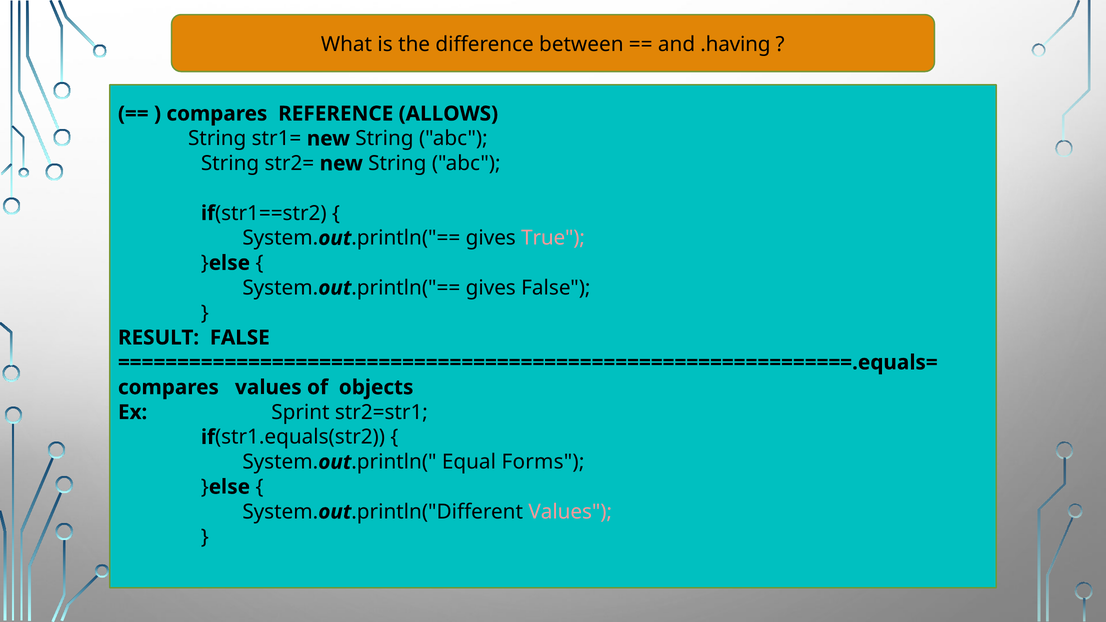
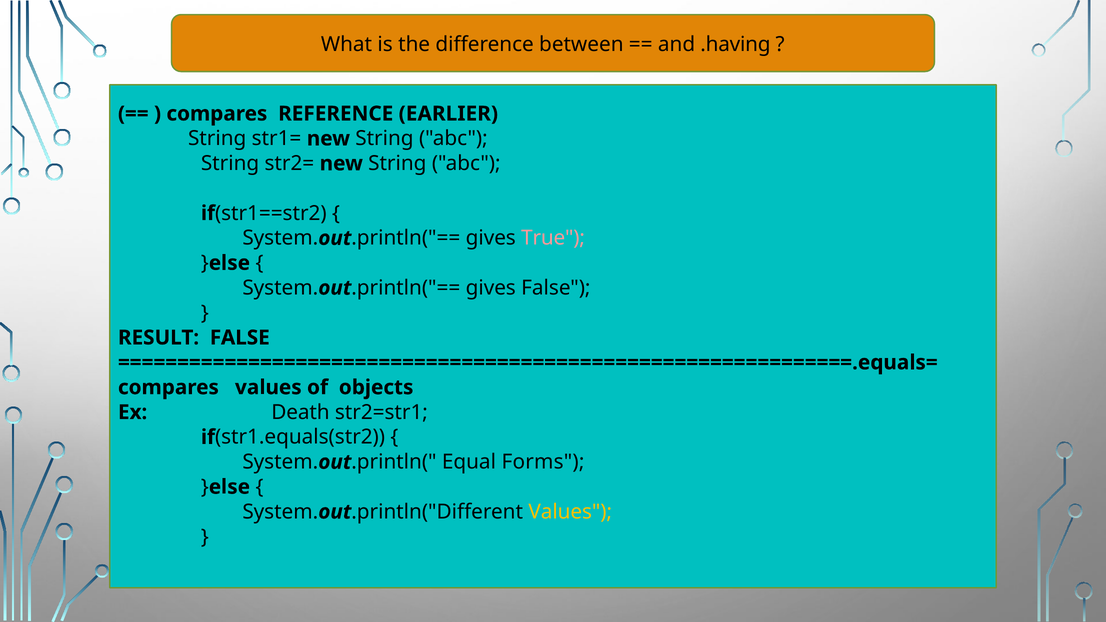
ALLOWS: ALLOWS -> EARLIER (448, 114)
Sprint: Sprint -> Death (300, 412)
Values colour: pink -> yellow (570, 512)
